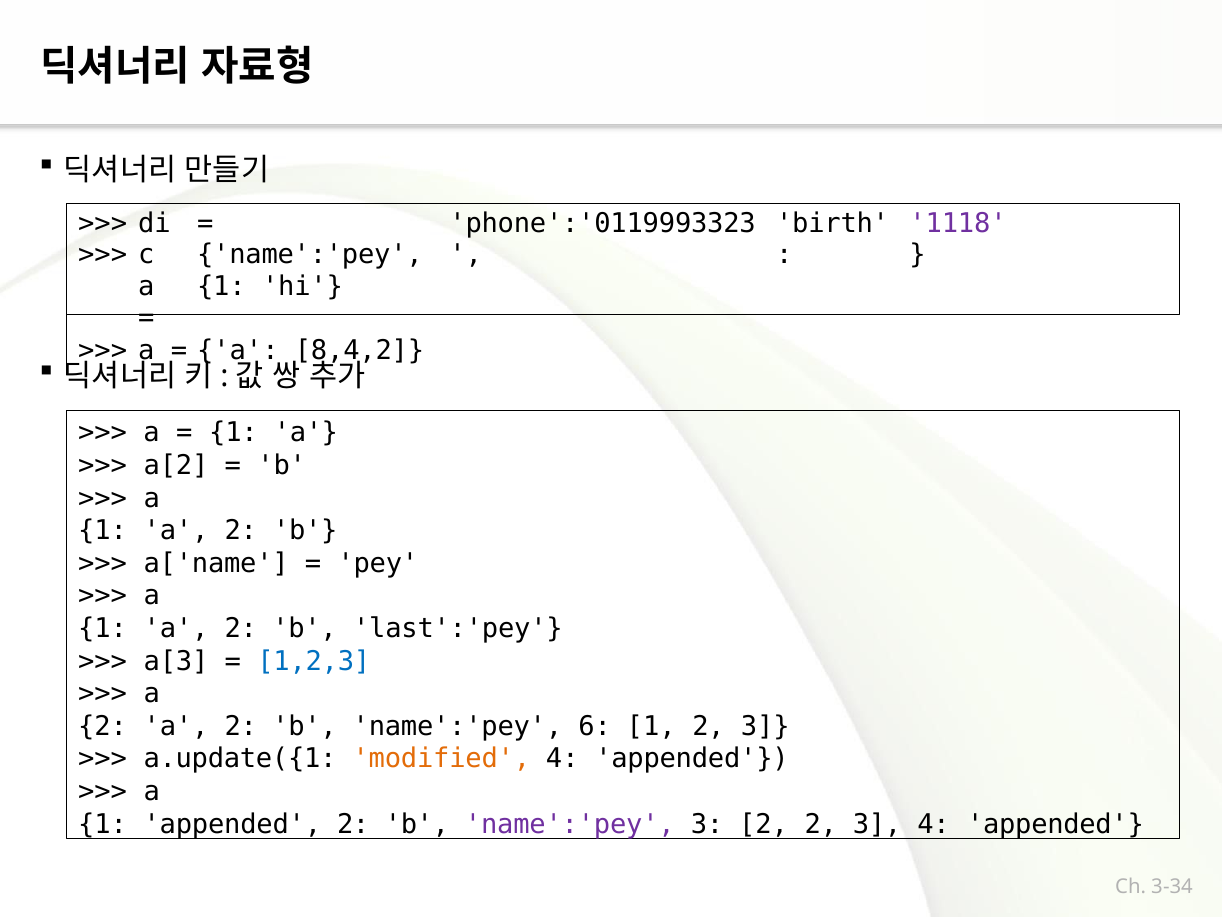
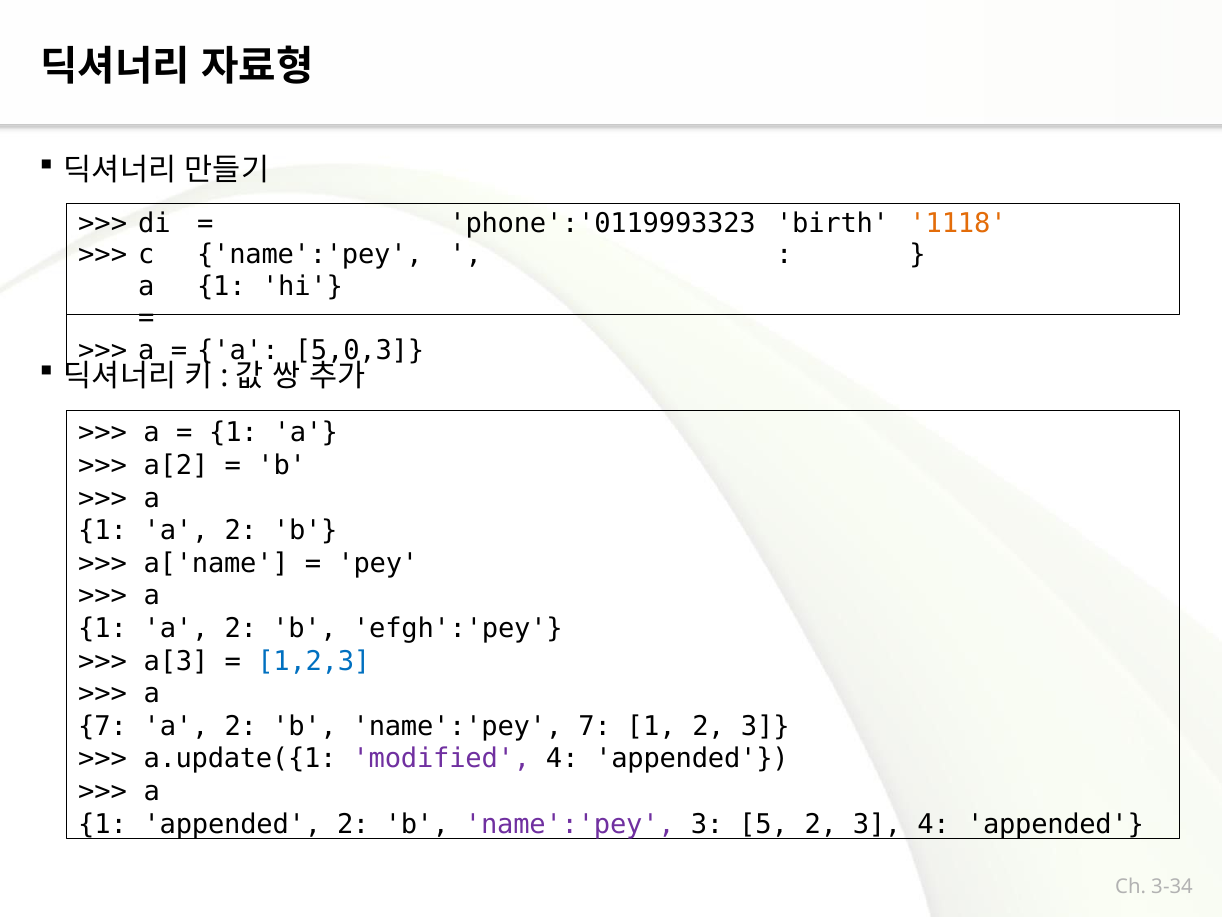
1118 colour: purple -> orange (958, 223)
8,4,2: 8,4,2 -> 5,0,3 (359, 351)
last':'pey: last':'pey -> efgh':'pey (458, 628)
2: 2 -> 7 (103, 726)
name':'pey 6: 6 -> 7 (595, 726)
modified colour: orange -> purple (441, 759)
3 2: 2 -> 5 (764, 824)
